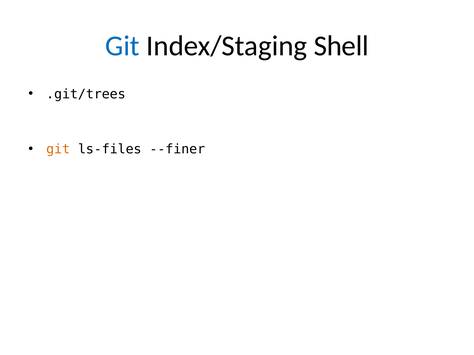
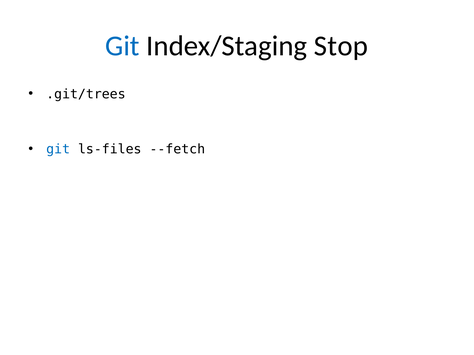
Shell: Shell -> Stop (341, 46)
git colour: orange -> blue (58, 150)
--finer: --finer -> --fetch (177, 150)
